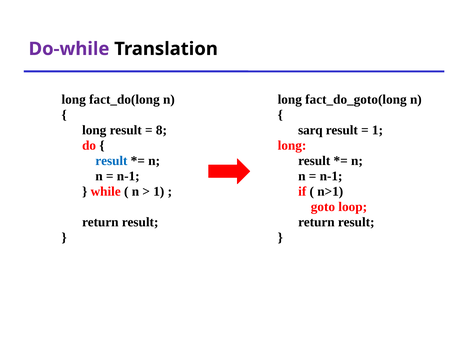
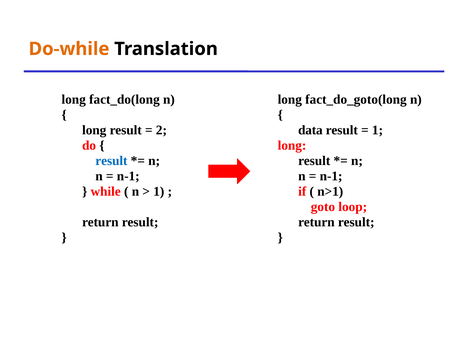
Do-while colour: purple -> orange (69, 49)
sarq: sarq -> data (310, 130)
8: 8 -> 2 (161, 130)
